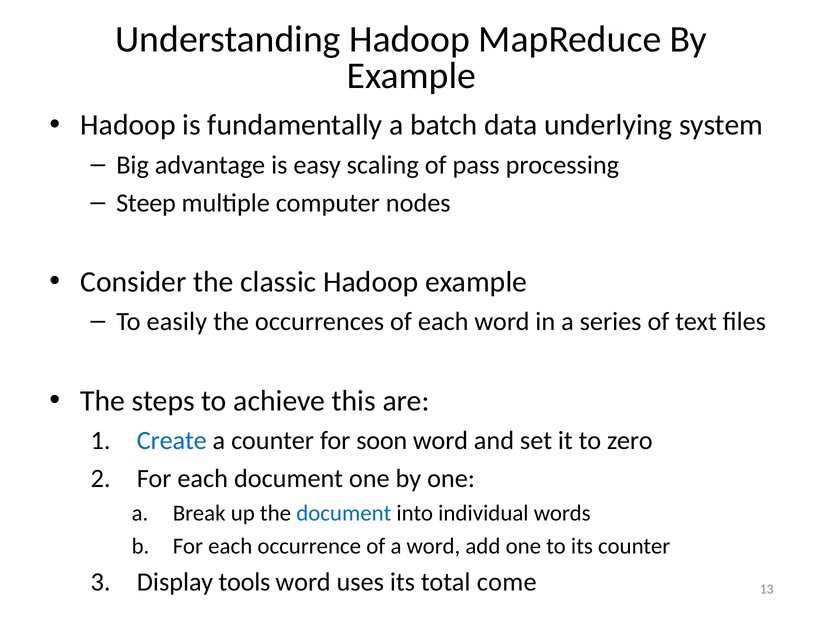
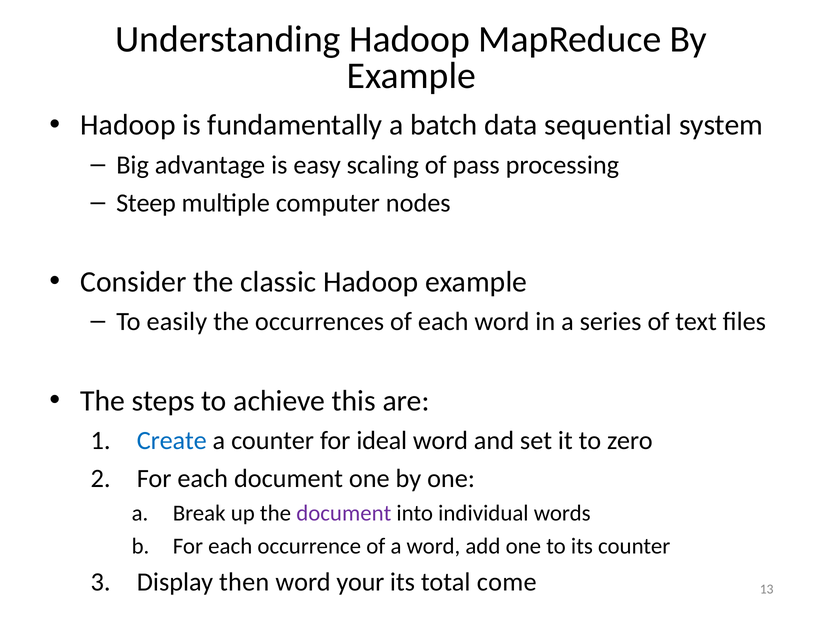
underlying: underlying -> sequential (608, 125)
soon: soon -> ideal (382, 441)
document colour: blue -> purple (344, 513)
tools: tools -> then (244, 582)
uses: uses -> your (360, 582)
